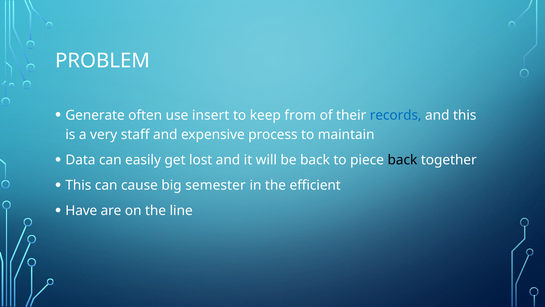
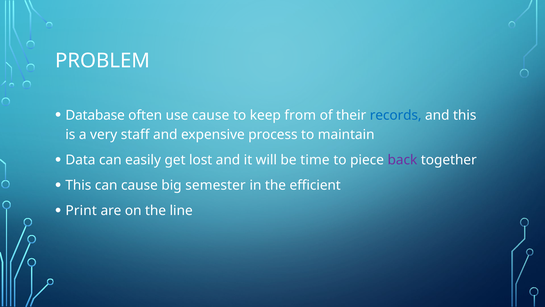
Generate: Generate -> Database (95, 115)
use insert: insert -> cause (211, 115)
be back: back -> time (315, 160)
back colour: black -> purple (402, 160)
Have: Have -> Print (81, 211)
